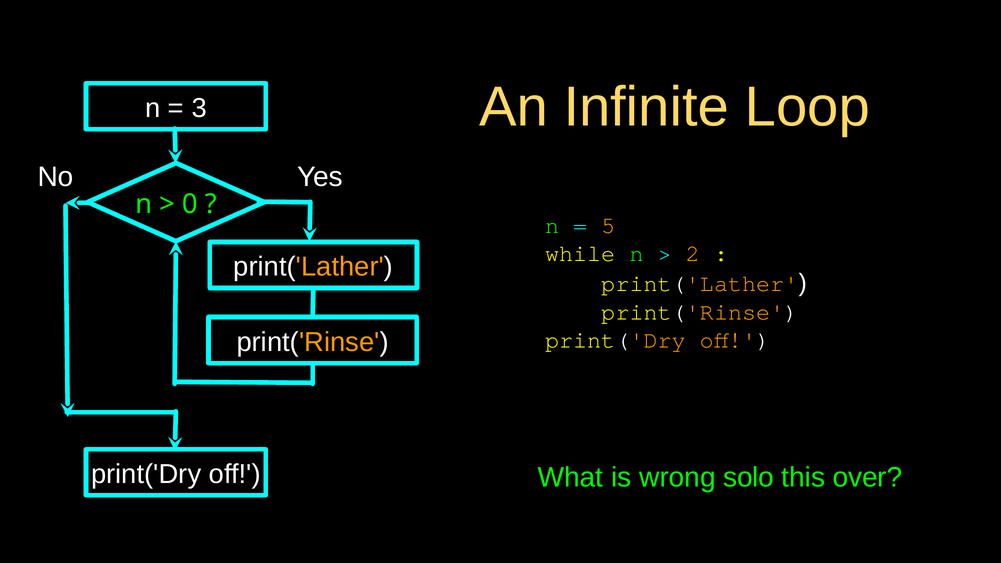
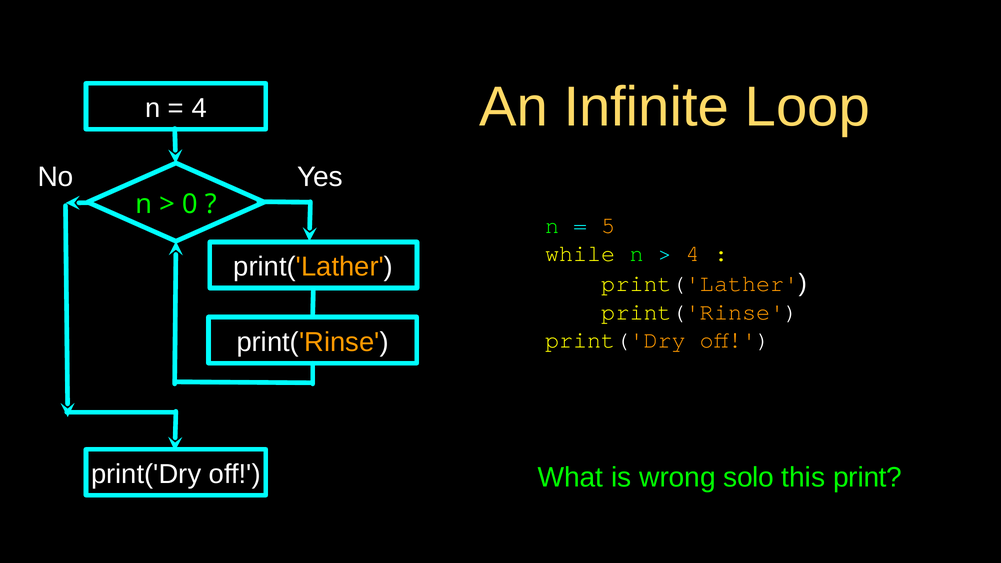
3: 3 -> 4 (199, 108)
2: 2 -> 4 (693, 254)
over: over -> print (868, 478)
